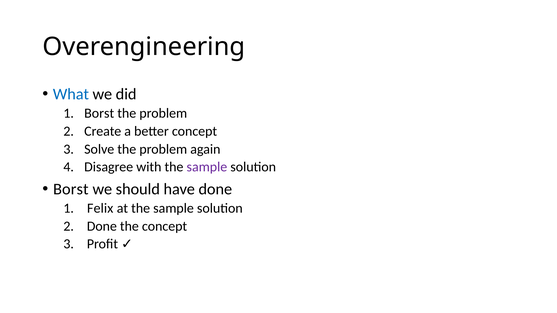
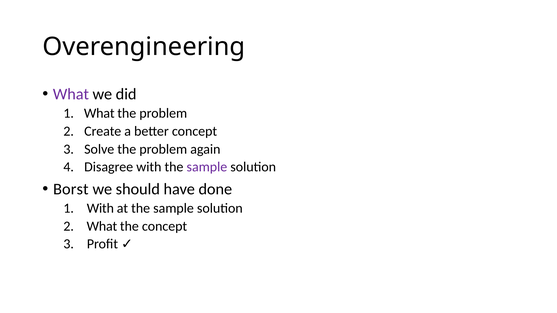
What colour: blue -> purple (71, 94)
Borst: Borst -> What (99, 113)
Felix: Felix -> With (100, 208)
Done: Done -> What (102, 226)
